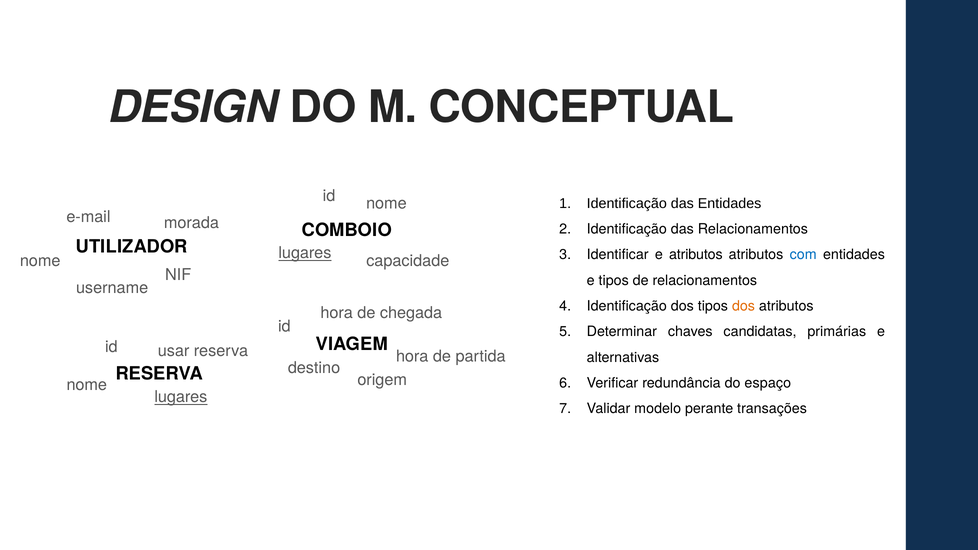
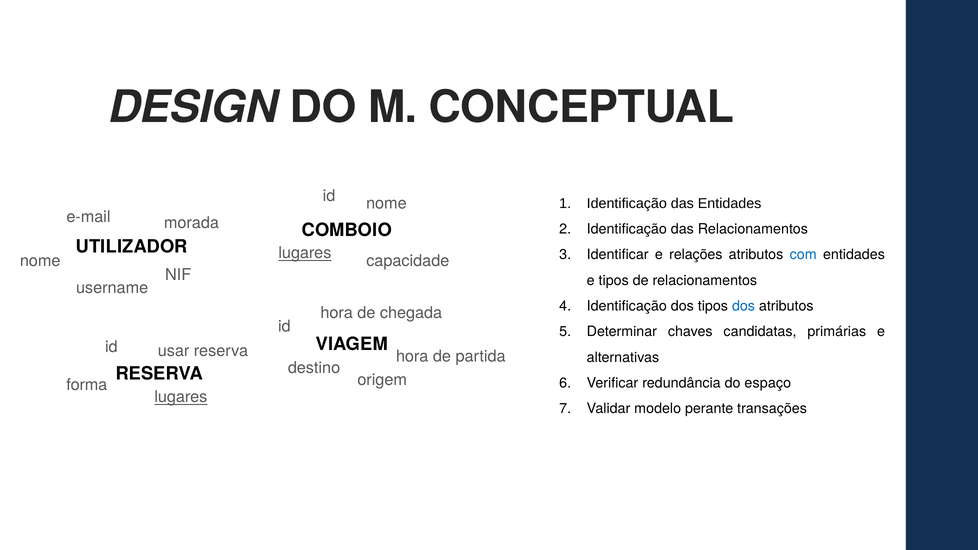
e atributos: atributos -> relações (696, 255)
dos colour: orange -> blue (743, 306)
nome: nome -> forma (87, 385)
